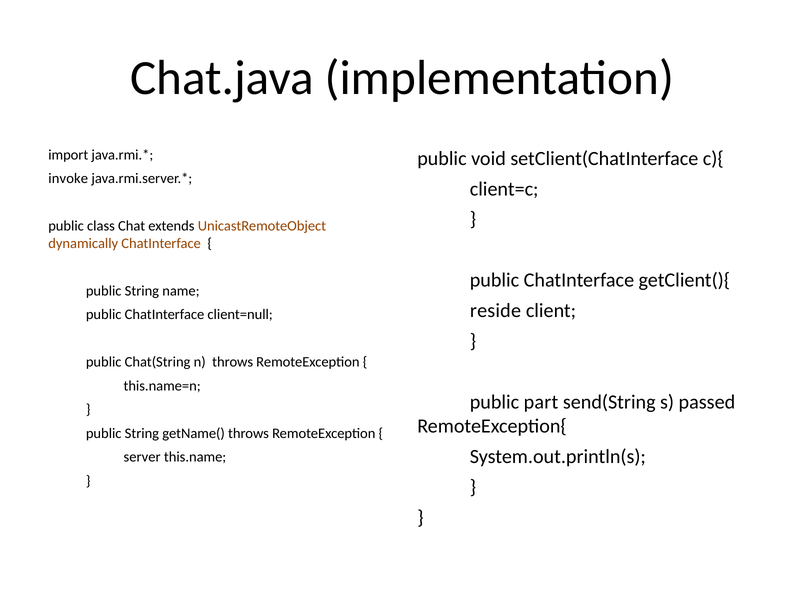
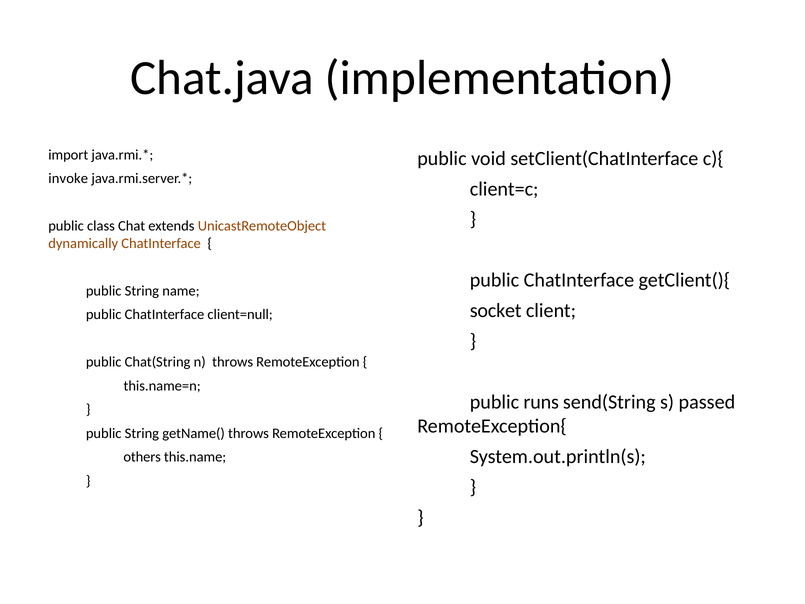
reside: reside -> socket (496, 311)
part: part -> runs (541, 402)
server: server -> others (142, 457)
